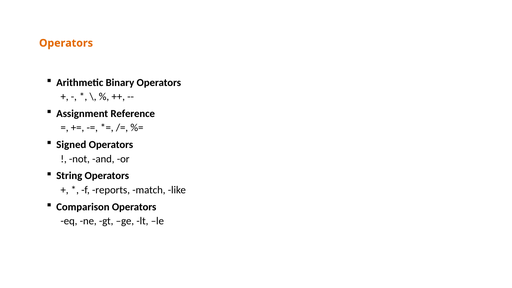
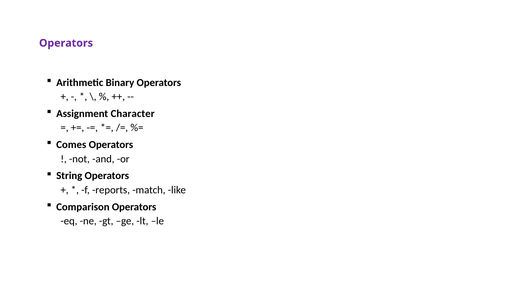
Operators colour: orange -> purple (66, 43)
Reference: Reference -> Character (133, 114)
Signed: Signed -> Comes (71, 145)
